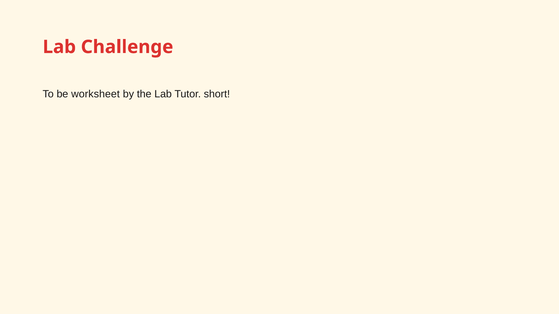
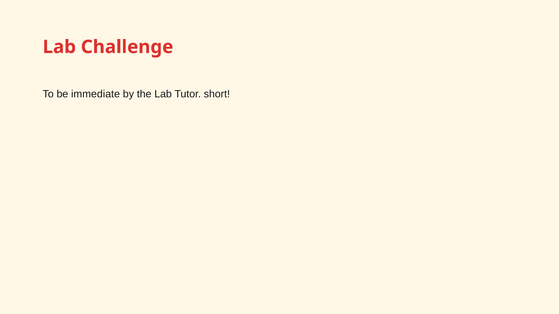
worksheet: worksheet -> immediate (96, 94)
